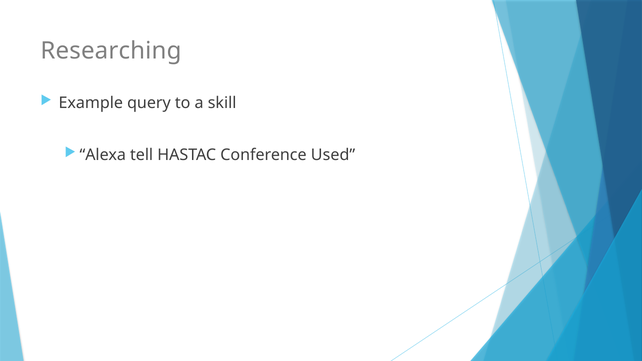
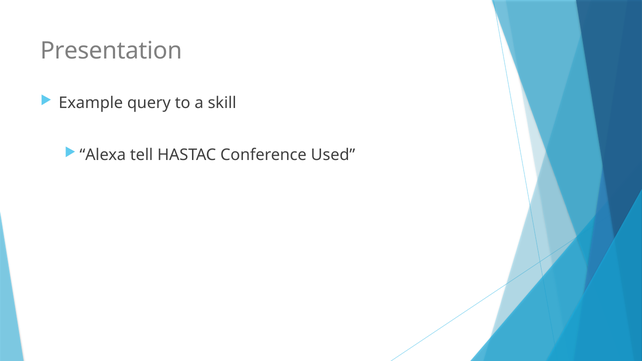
Researching: Researching -> Presentation (111, 51)
